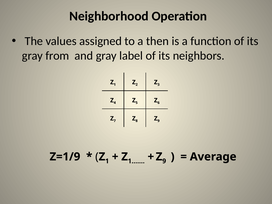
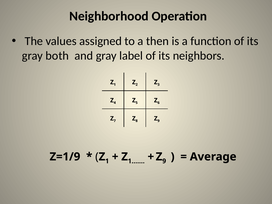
from: from -> both (57, 56)
